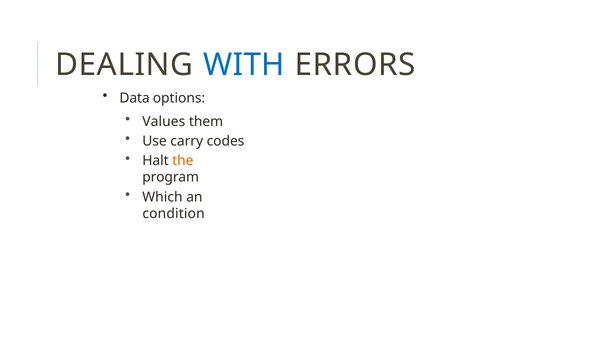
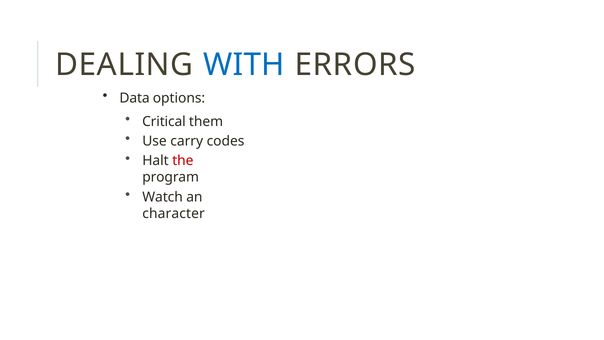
Values: Values -> Critical (164, 121)
the colour: orange -> red (183, 161)
Which: Which -> Watch (163, 197)
condition: condition -> character (174, 213)
